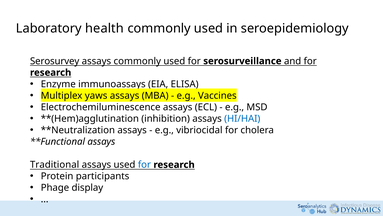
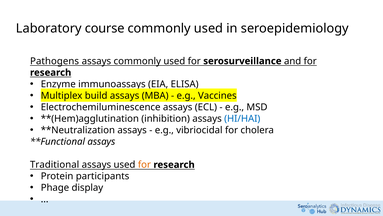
health: health -> course (105, 28)
Serosurvey: Serosurvey -> Pathogens (55, 61)
yaws: yaws -> build (96, 95)
for colour: blue -> orange (144, 164)
